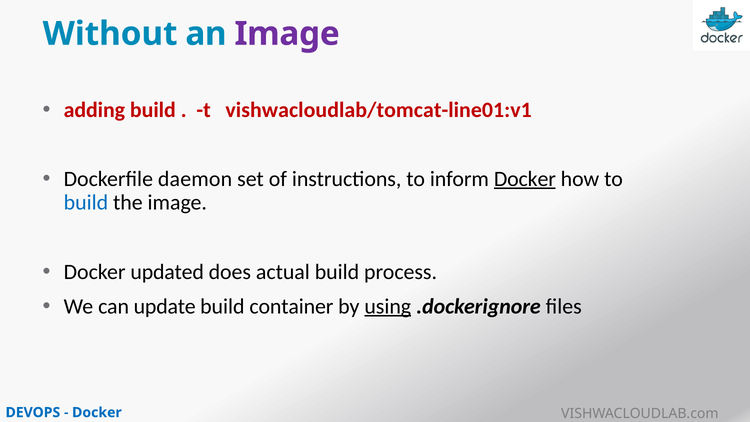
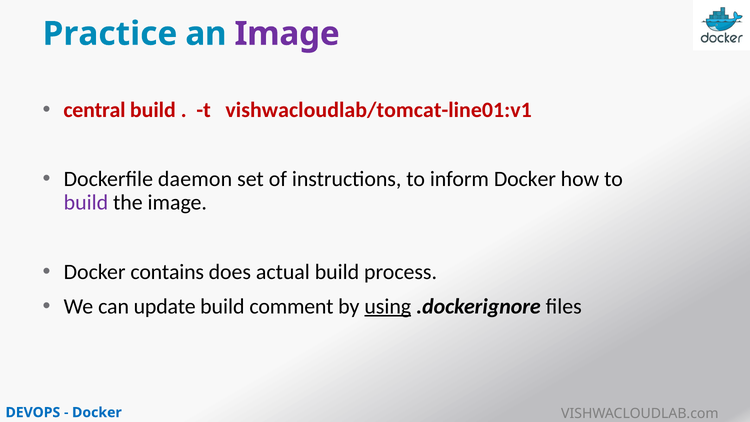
Without: Without -> Practice (110, 34)
adding: adding -> central (94, 110)
Docker underline: present -> none (525, 179)
build colour: blue -> purple (86, 203)
updated: updated -> contains (167, 272)
container: container -> comment (291, 306)
